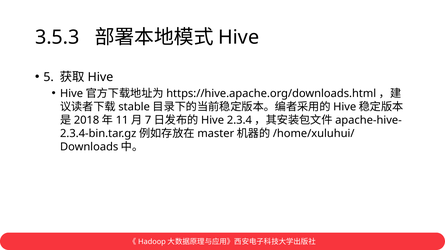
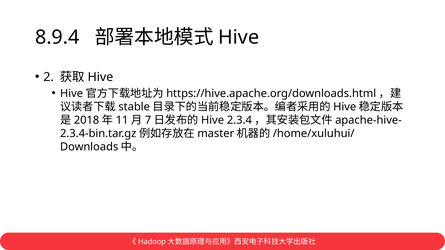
3.5.3: 3.5.3 -> 8.9.4 (57, 37)
5: 5 -> 2 (49, 77)
